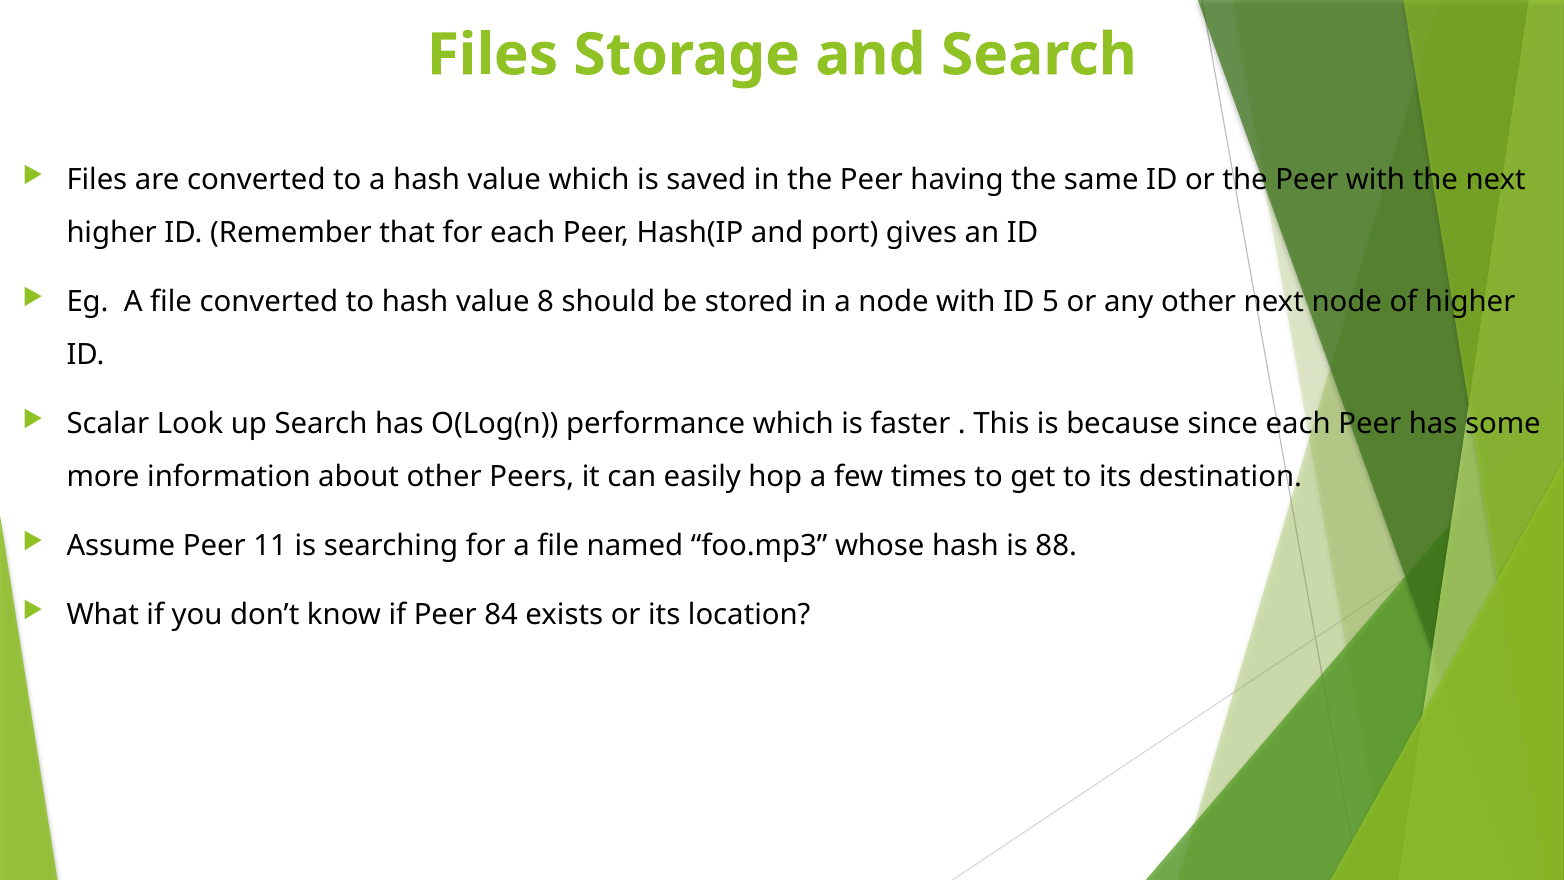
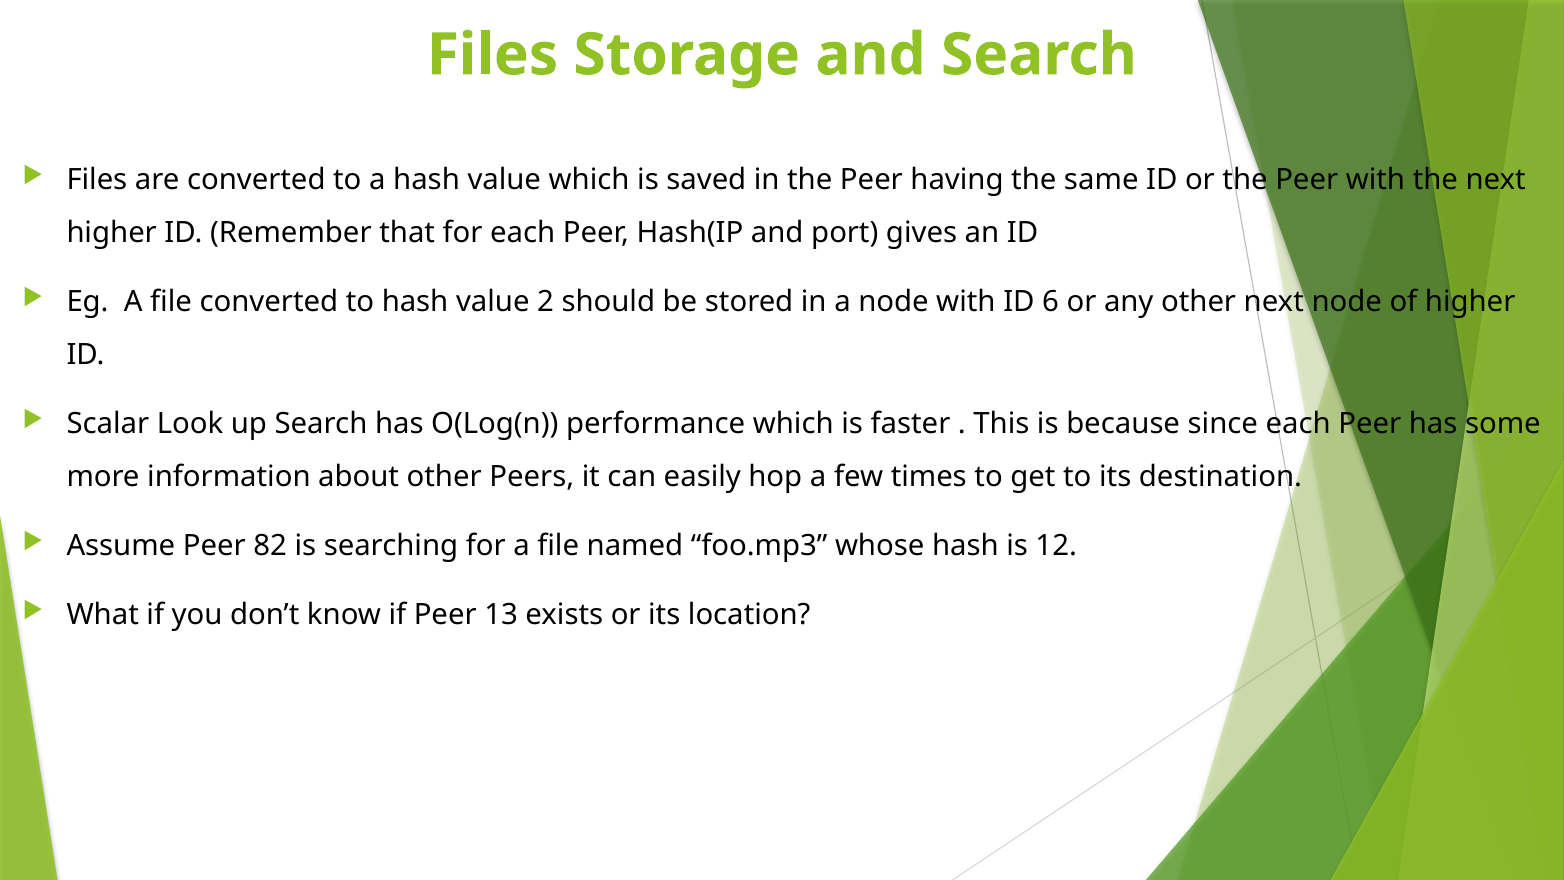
8: 8 -> 2 (546, 302)
5: 5 -> 6 (1051, 302)
11: 11 -> 82 (270, 546)
88: 88 -> 12 (1056, 546)
84: 84 -> 13 (501, 615)
